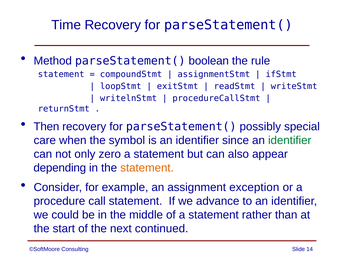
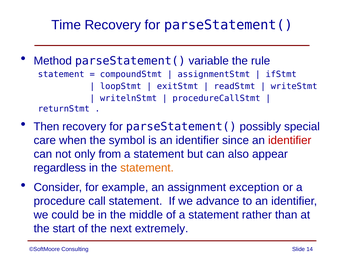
boolean: boolean -> variable (209, 61)
identifier colour: green -> red (290, 140)
zero: zero -> from (110, 154)
depending: depending -> regardless (60, 168)
continued: continued -> extremely (162, 229)
